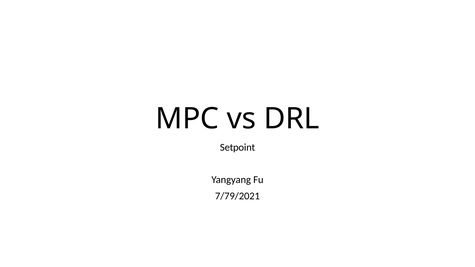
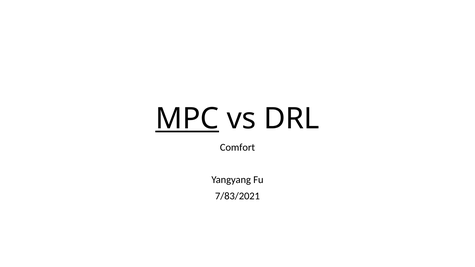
MPC underline: none -> present (187, 119)
Setpoint: Setpoint -> Comfort (238, 148)
7/79/2021: 7/79/2021 -> 7/83/2021 (237, 196)
